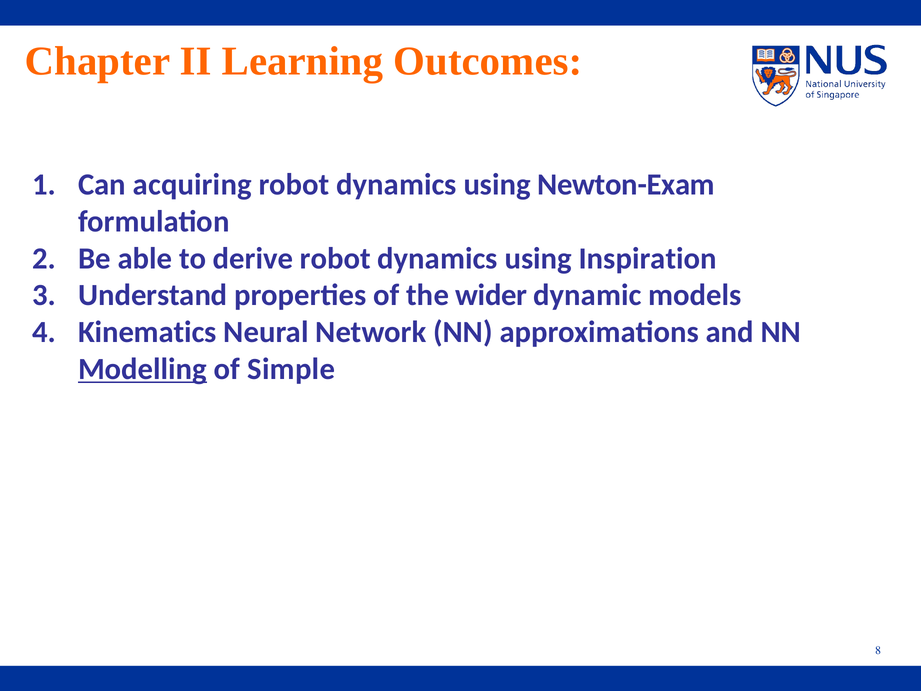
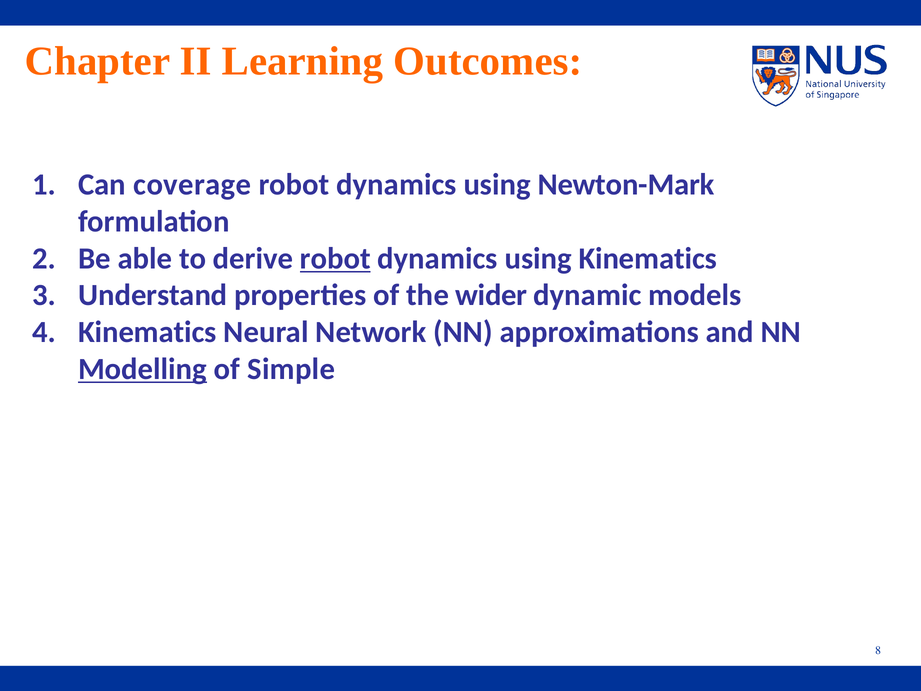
acquiring: acquiring -> coverage (192, 185)
Newton-Exam: Newton-Exam -> Newton-Mark (626, 185)
robot underline: none -> present (335, 258)
using Inspiration: Inspiration -> Kinematics (648, 258)
